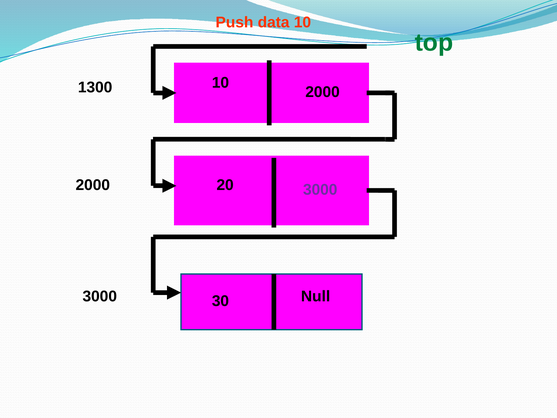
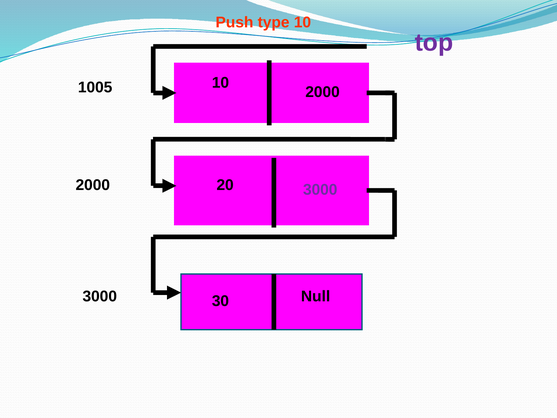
data: data -> type (274, 22)
top colour: green -> purple (434, 43)
1300: 1300 -> 1005 (95, 87)
